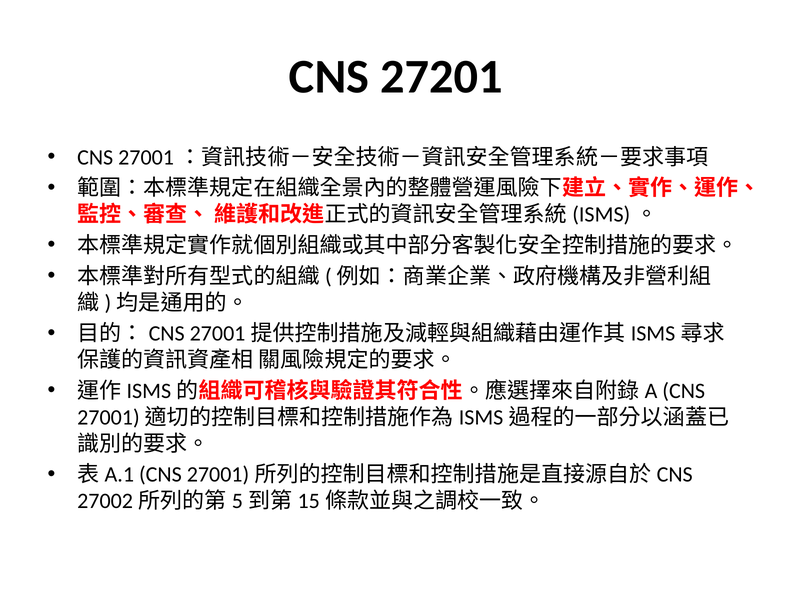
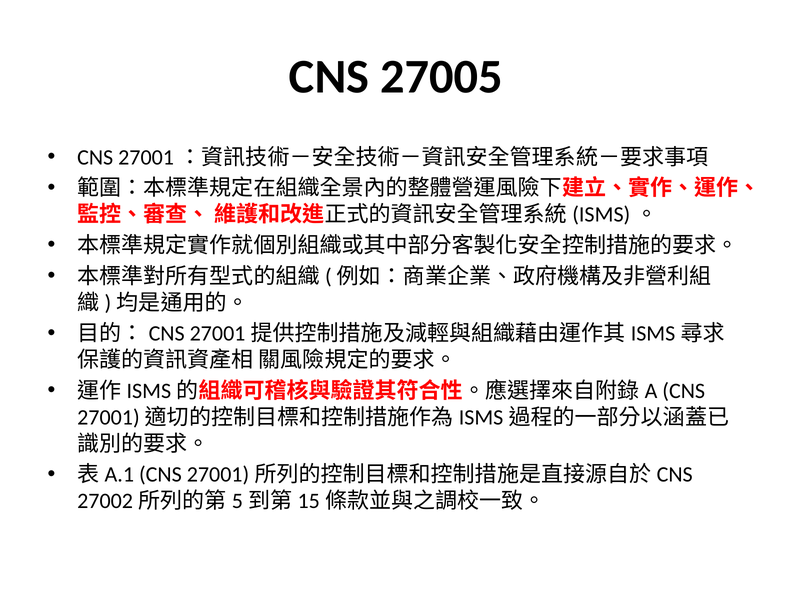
27201: 27201 -> 27005 (441, 77)
